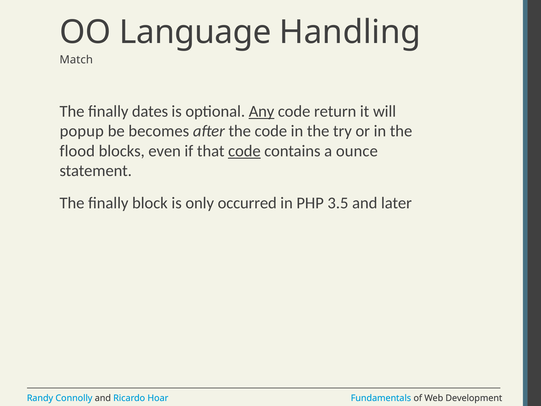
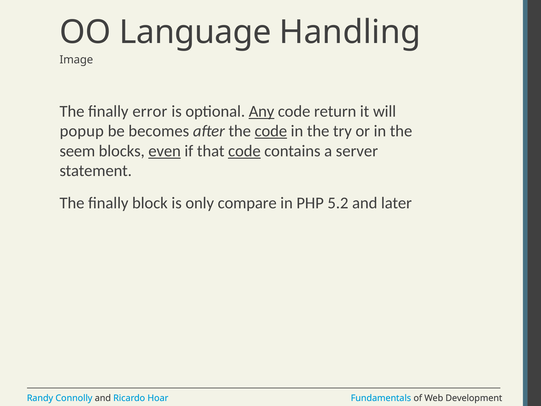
Match: Match -> Image (76, 60)
dates: dates -> error (150, 111)
code underline: none -> present (271, 131)
flood: flood -> seem (77, 151)
even underline: none -> present (165, 151)
ounce: ounce -> server (357, 151)
occurred: occurred -> compare (247, 203)
3.5: 3.5 -> 5.2 (338, 203)
